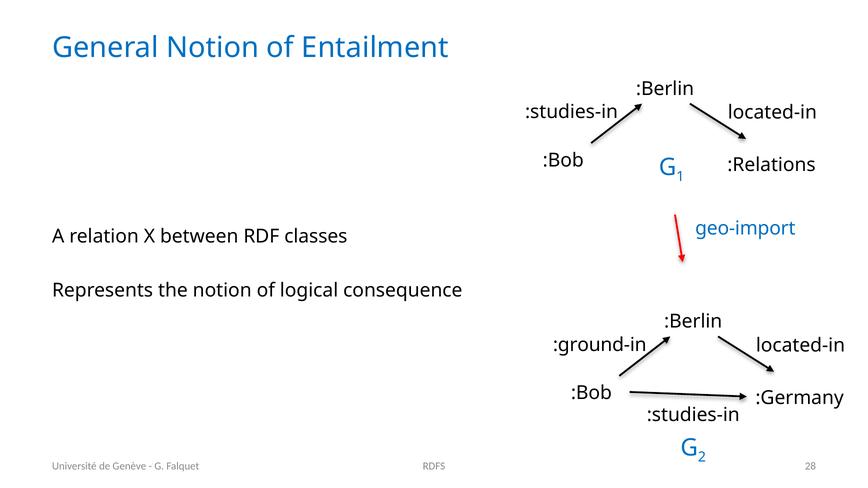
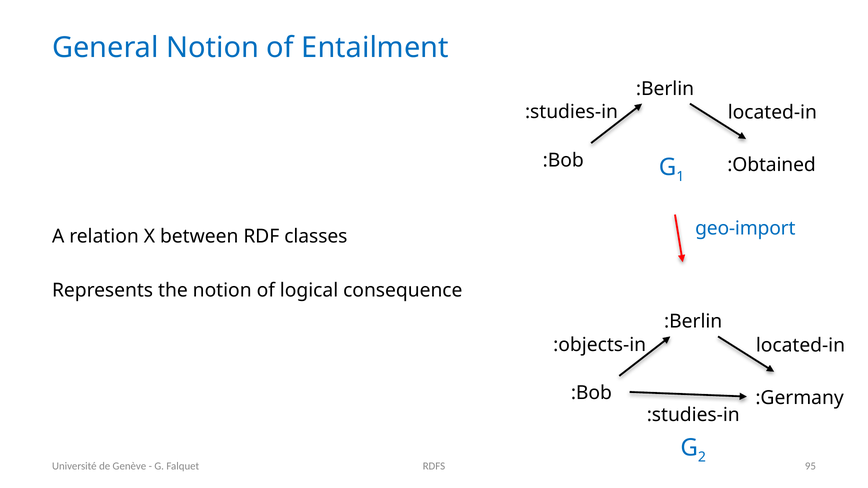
:Relations: :Relations -> :Obtained (772, 165)
:ground-in: :ground-in -> :objects-in (600, 345)
28: 28 -> 95 (810, 466)
